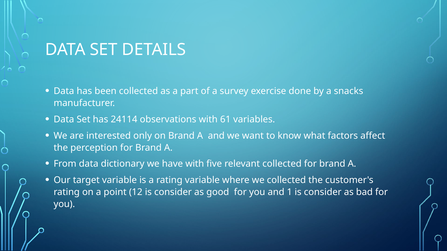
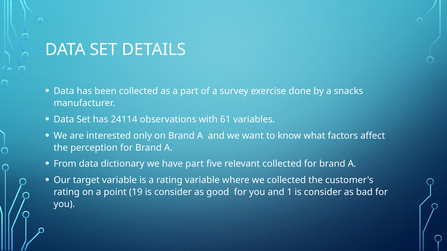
have with: with -> part (195, 164)
12: 12 -> 19 (136, 192)
